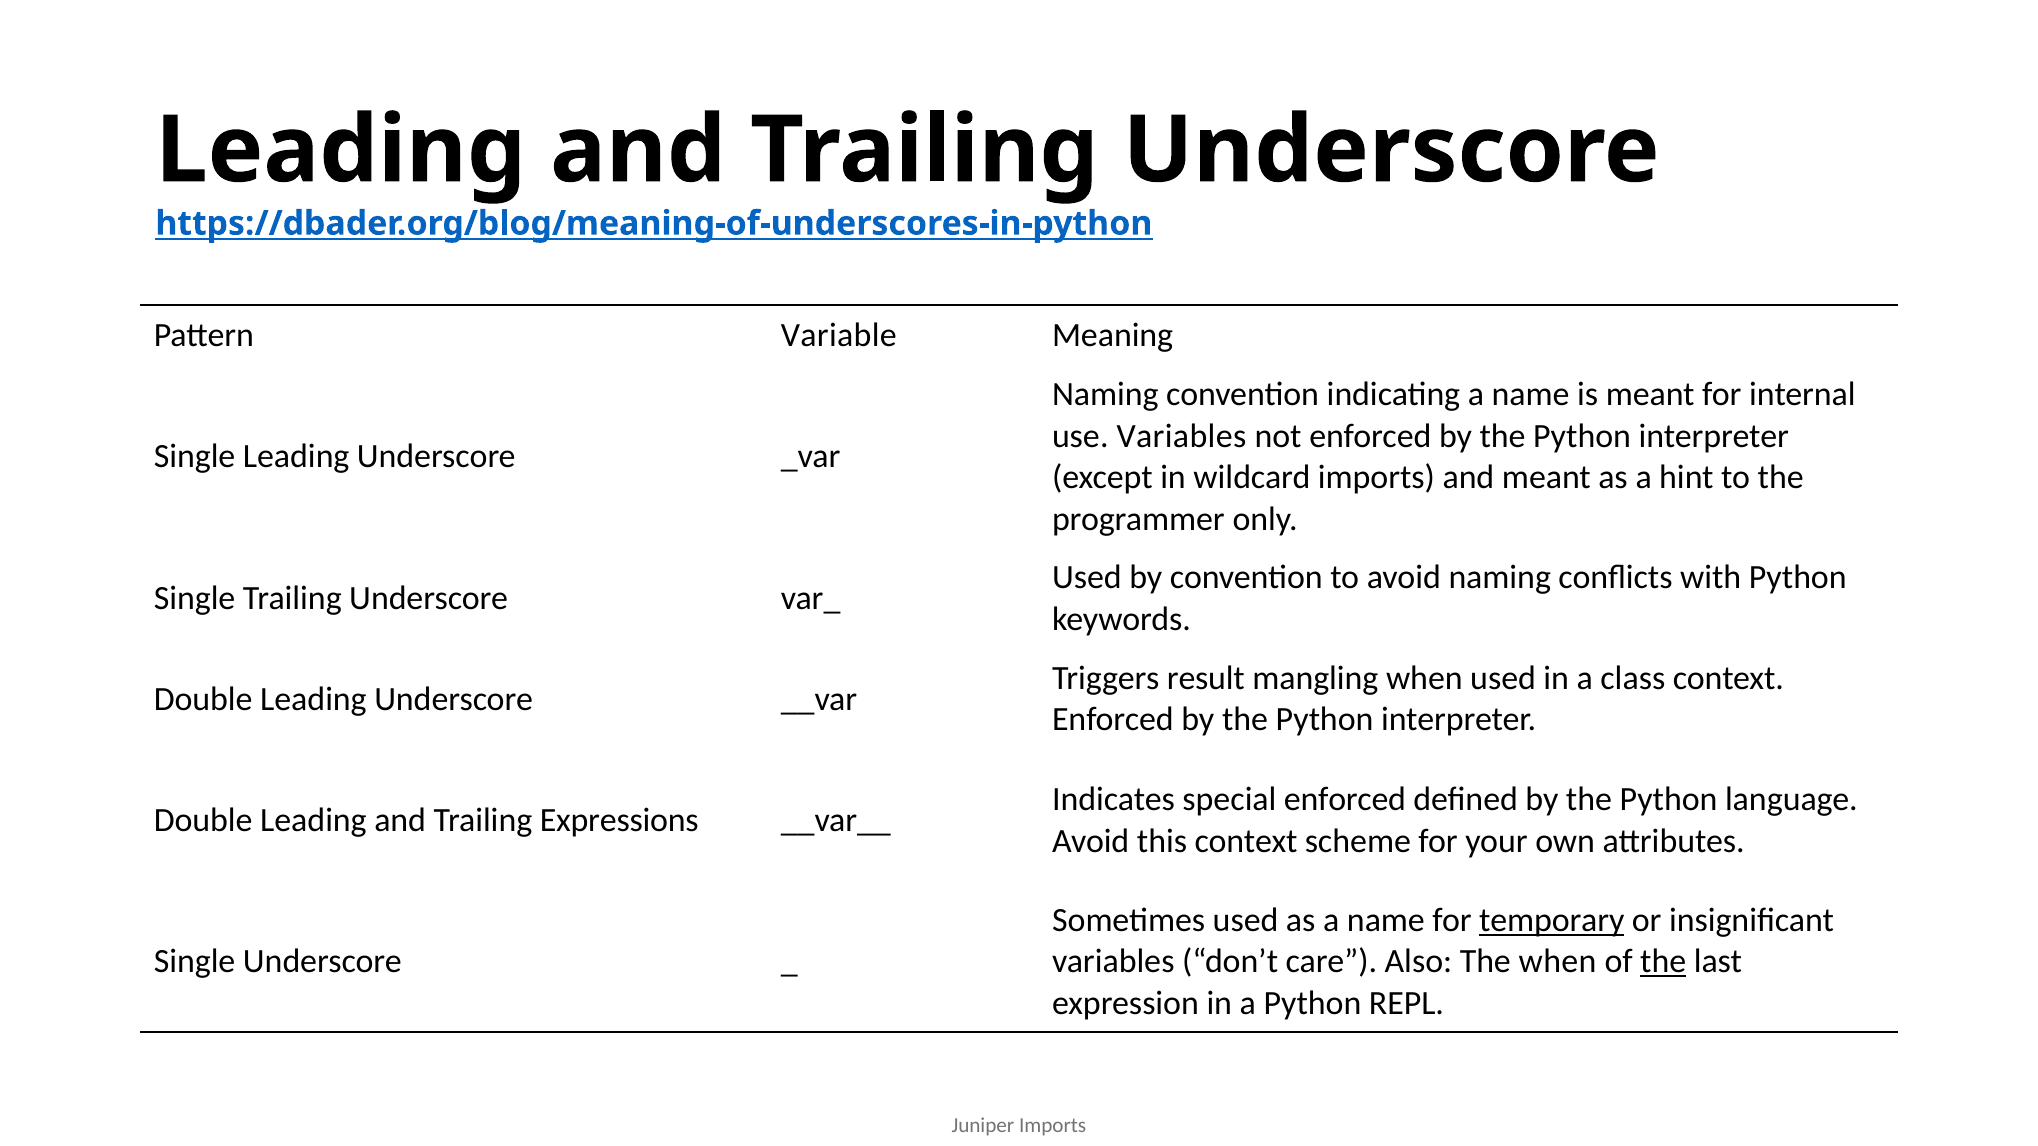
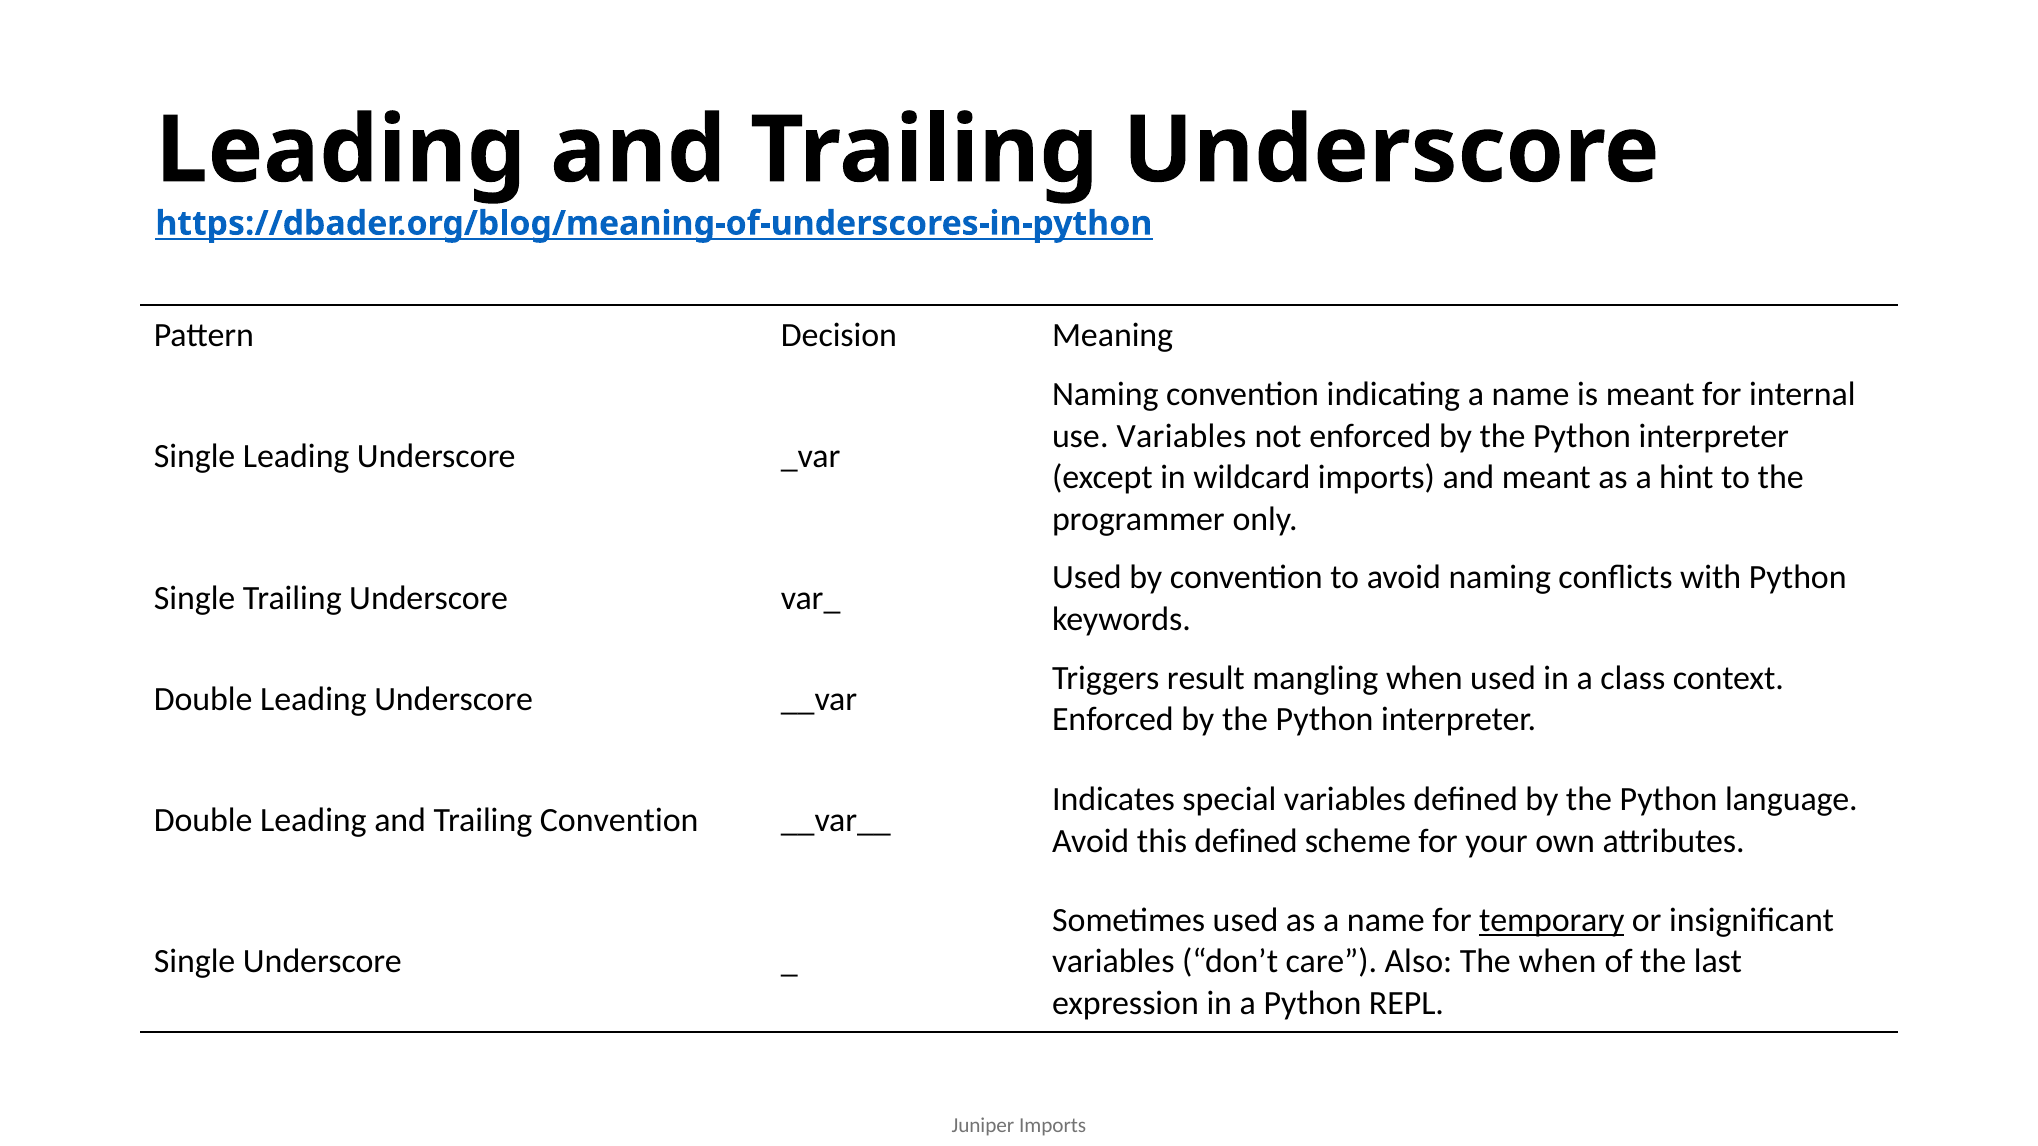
Variable: Variable -> Decision (839, 336)
special enforced: enforced -> variables (1345, 800)
Trailing Expressions: Expressions -> Convention (619, 820)
this context: context -> defined (1246, 841)
the underline: present -> none (1663, 962)
